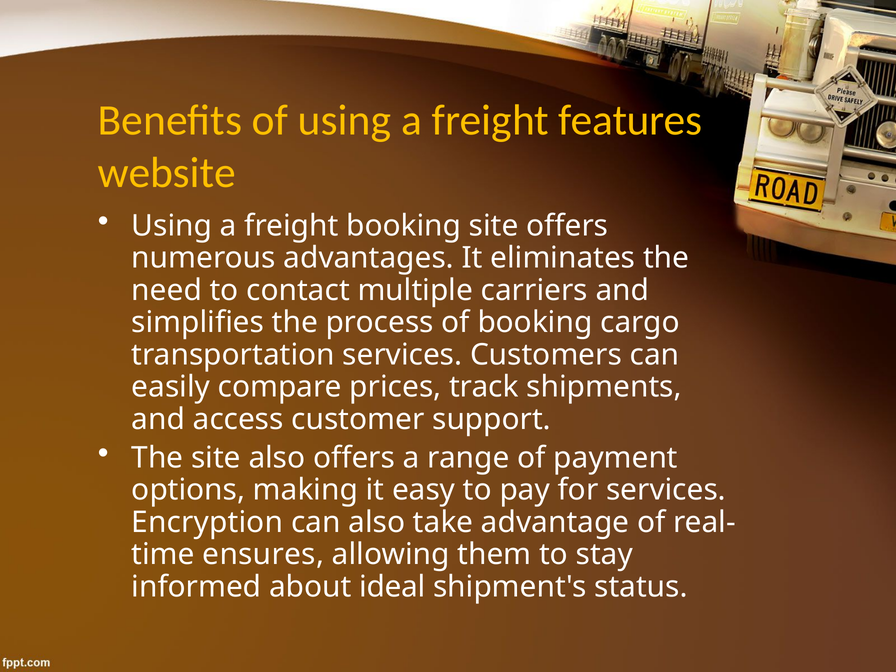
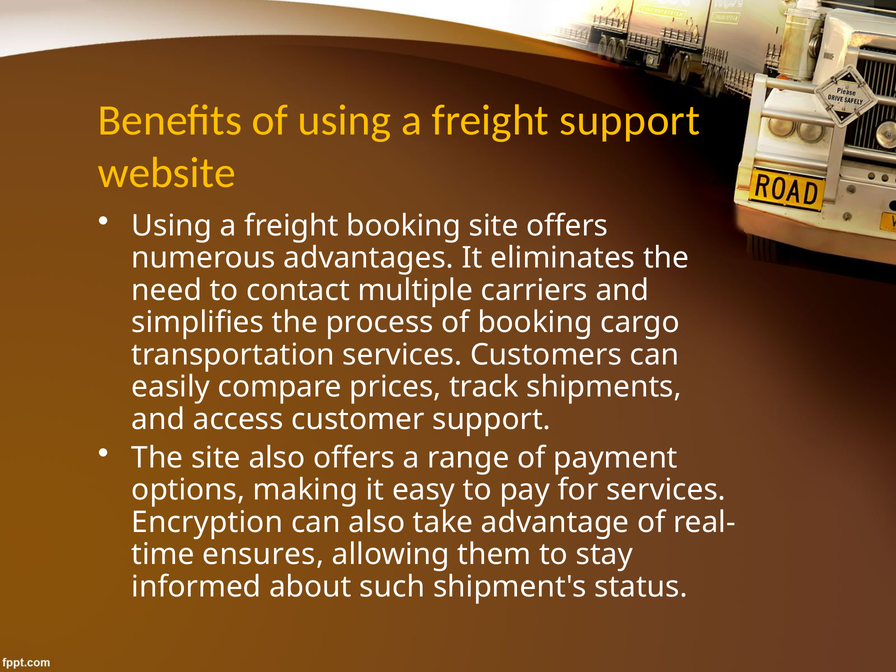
freight features: features -> support (630, 120)
ideal: ideal -> such (392, 587)
